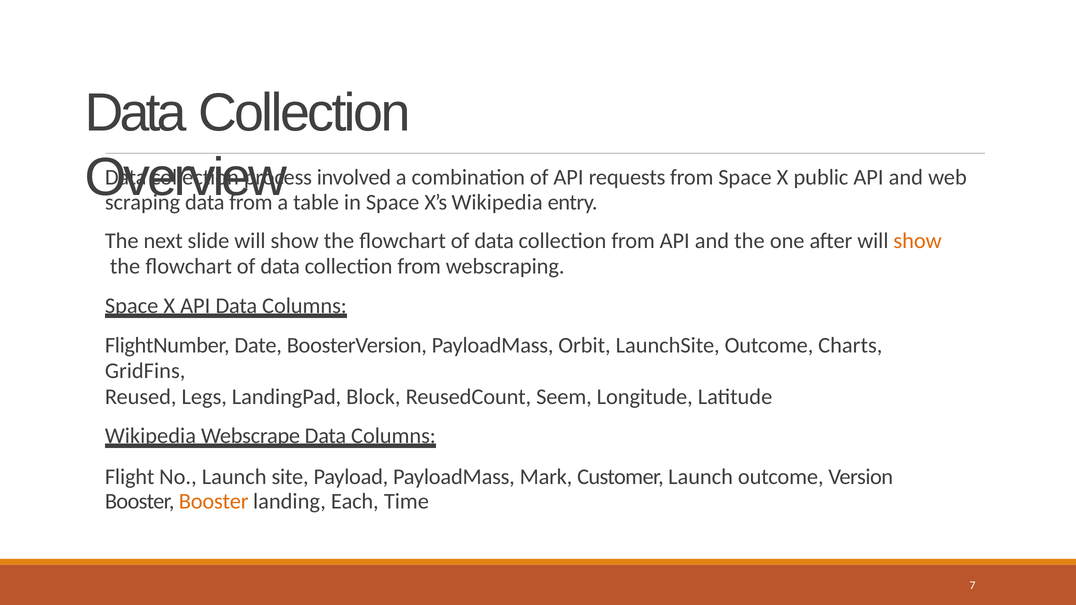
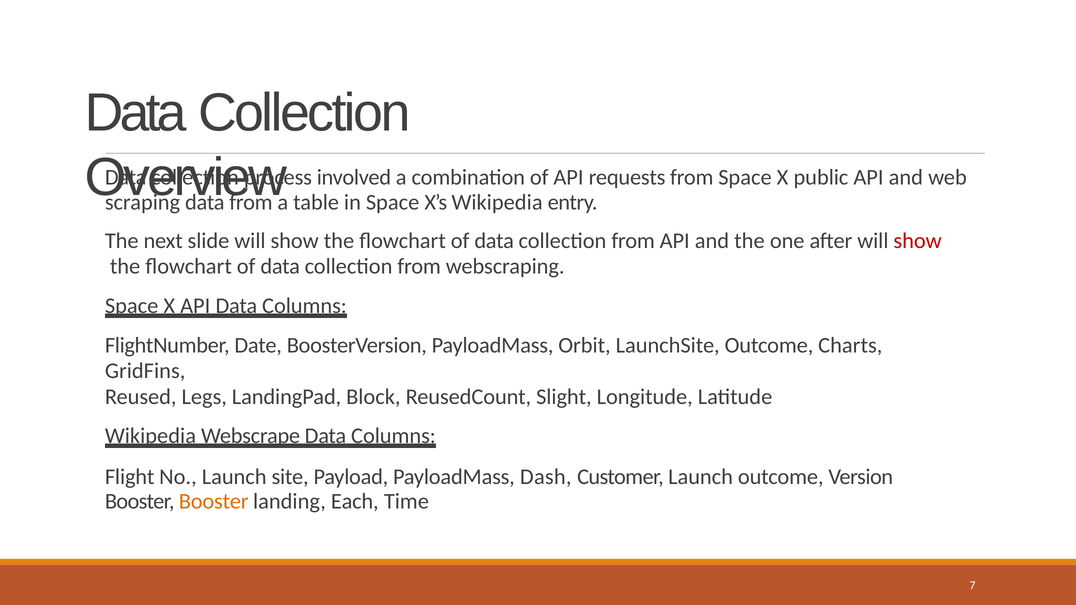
show colour: orange -> red (918, 241)
Seem: Seem -> Slight (564, 397)
Mark: Mark -> Dash (546, 477)
